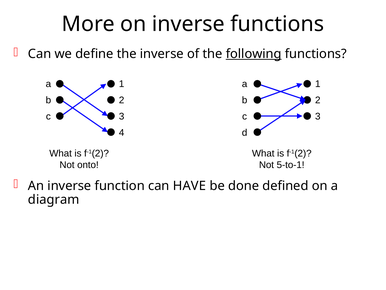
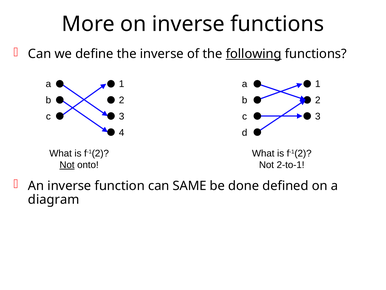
Not underline: none -> present (67, 165)
5-to-1: 5-to-1 -> 2-to-1 (291, 165)
HAVE: HAVE -> SAME (190, 186)
